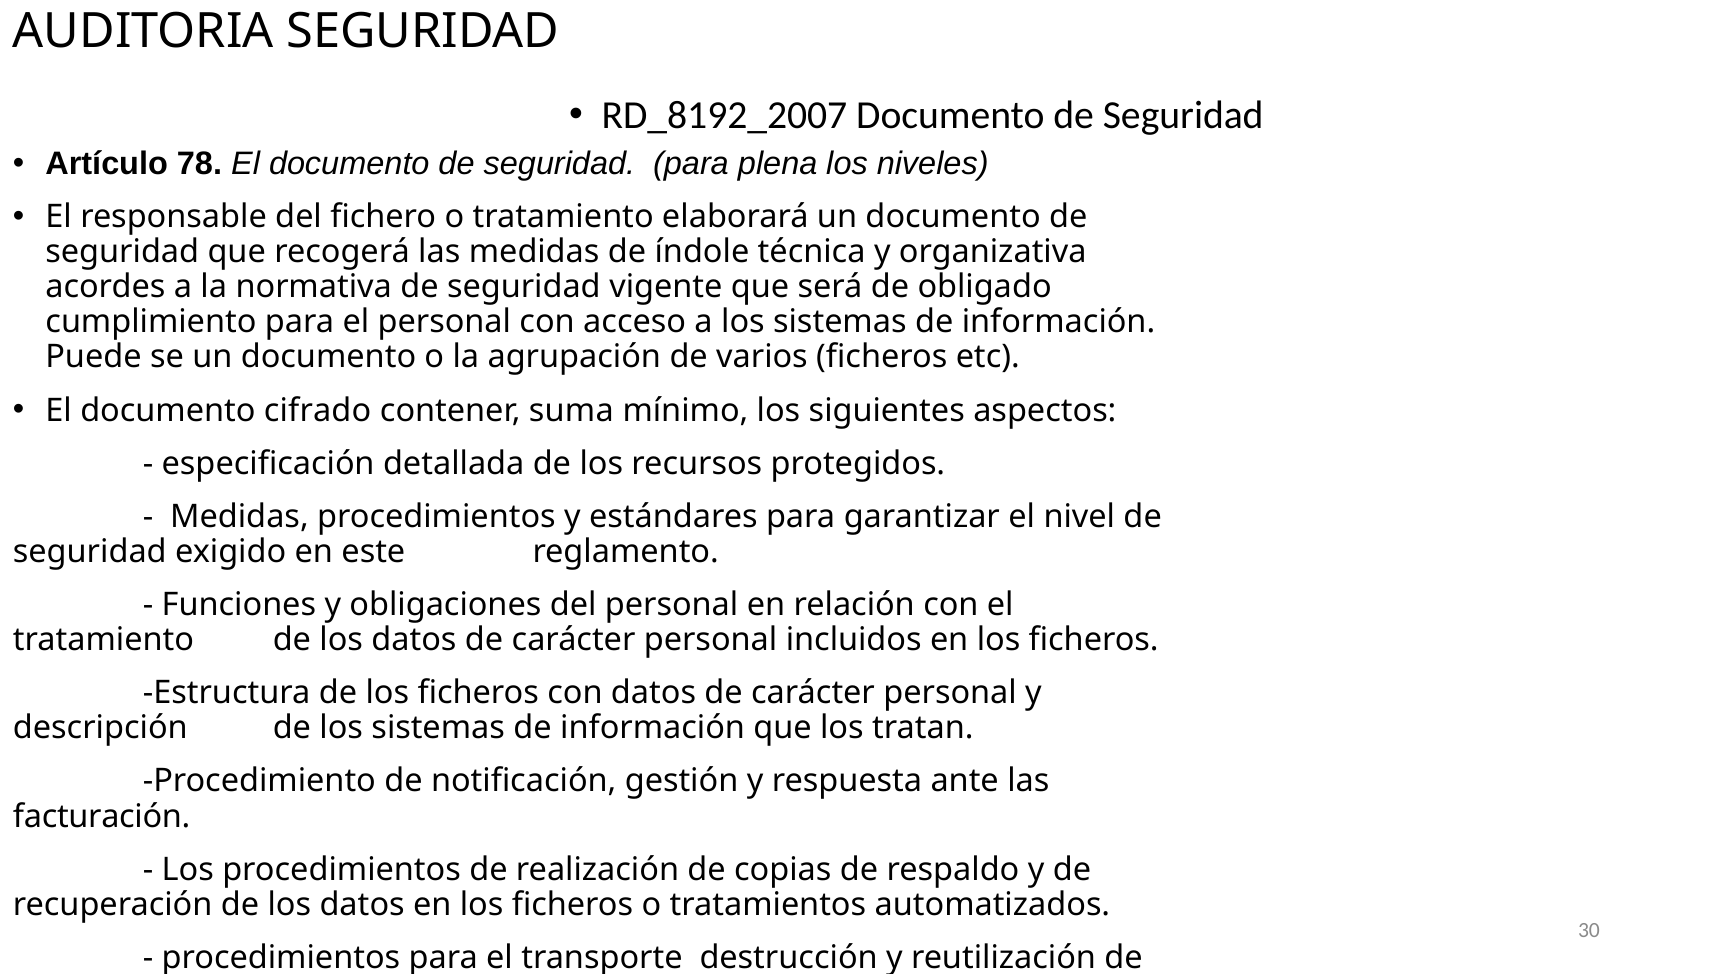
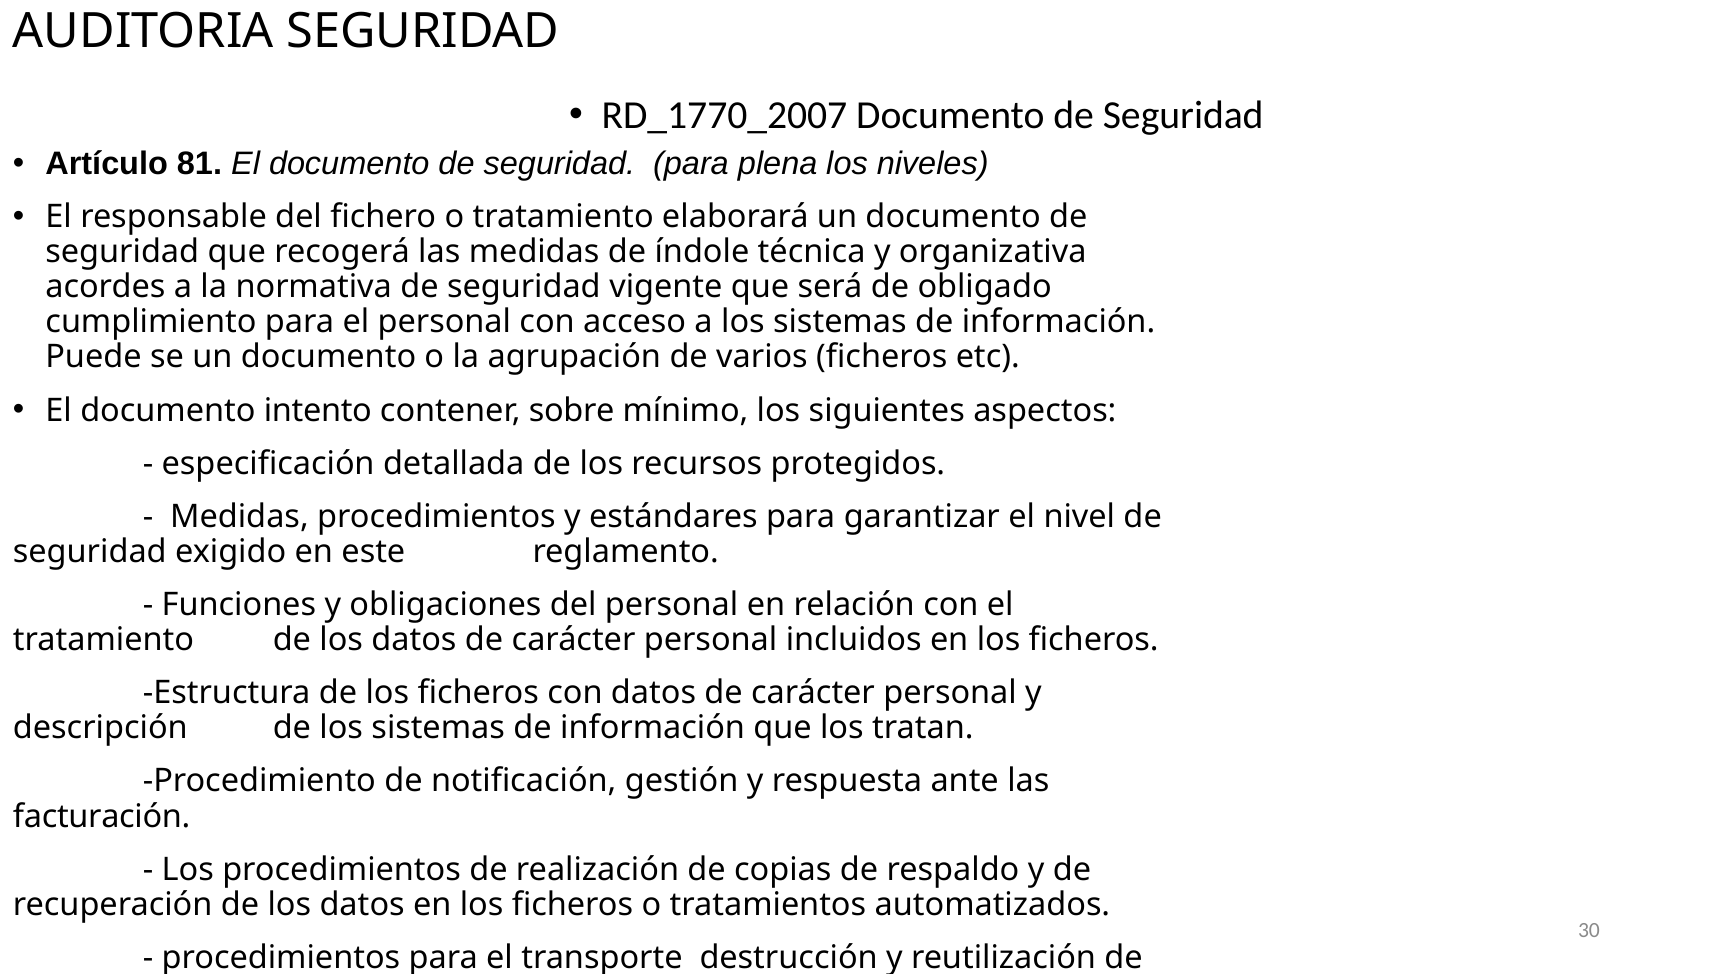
RD_8192_2007: RD_8192_2007 -> RD_1770_2007 (724, 115)
78: 78 -> 81 (199, 164)
cifrado: cifrado -> intento (318, 410)
suma: suma -> sobre (572, 410)
